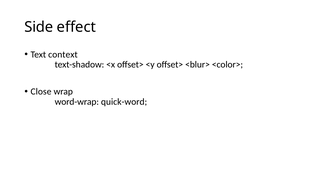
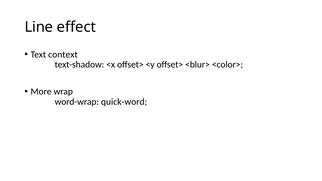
Side: Side -> Line (39, 27)
Close: Close -> More (41, 92)
